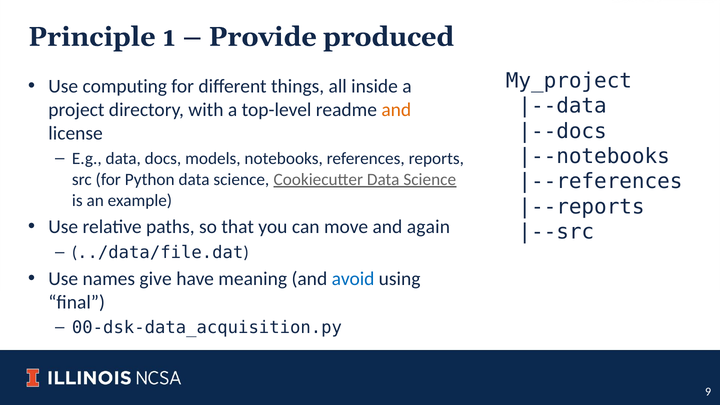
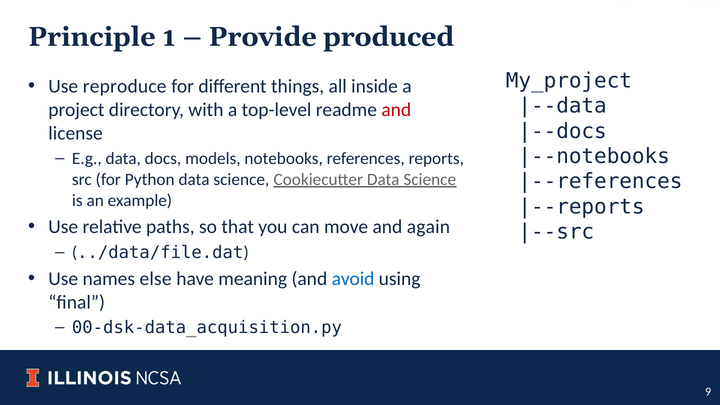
computing: computing -> reproduce (125, 86)
and colour: orange -> red (396, 110)
give: give -> else (156, 279)
